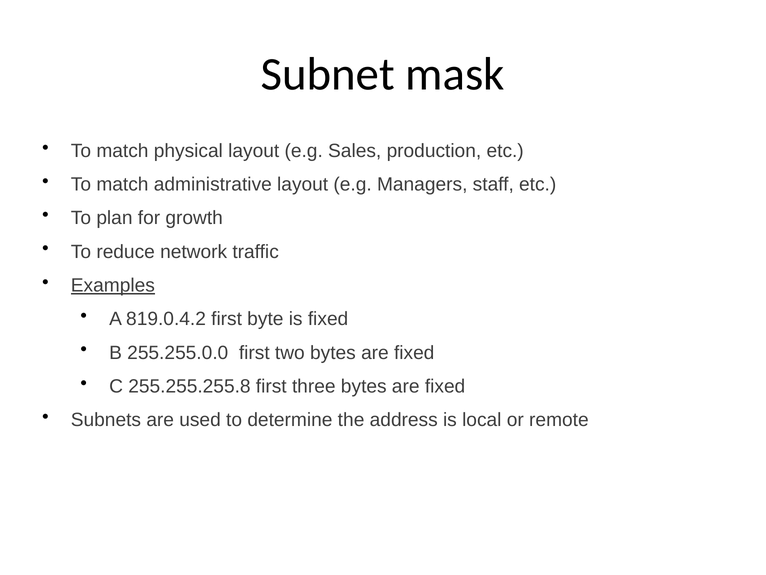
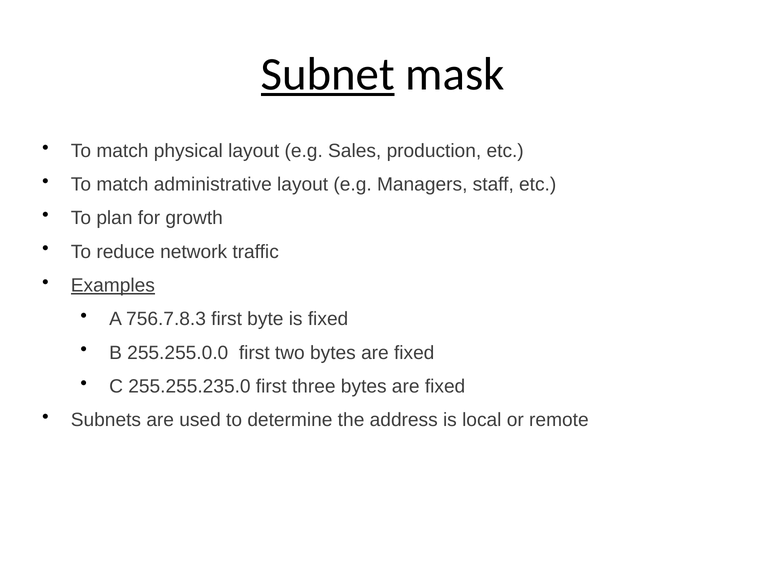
Subnet underline: none -> present (328, 74)
819.0.4.2: 819.0.4.2 -> 756.7.8.3 (166, 319)
255.255.255.8: 255.255.255.8 -> 255.255.235.0 (189, 386)
